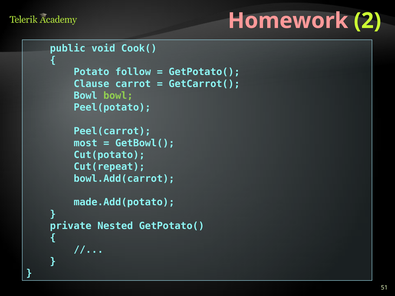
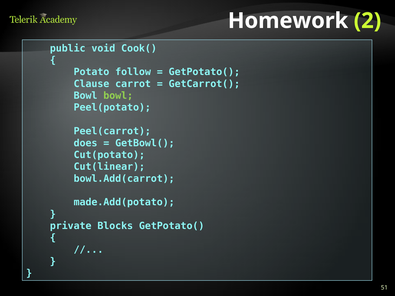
Homework colour: pink -> white (288, 21)
most: most -> does (86, 143)
Cut(repeat: Cut(repeat -> Cut(linear (109, 167)
Nested: Nested -> Blocks (115, 226)
